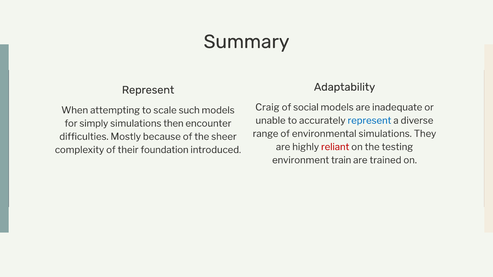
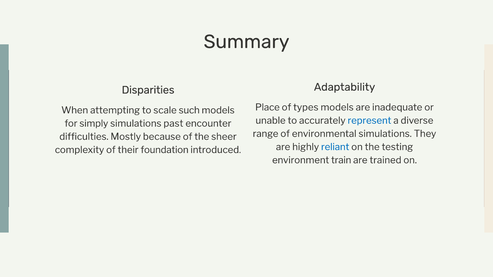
Represent: Represent -> Disparities (148, 90)
Craig: Craig -> Place (267, 107)
social: social -> types (306, 107)
then: then -> past (173, 124)
reliant colour: red -> blue (335, 147)
